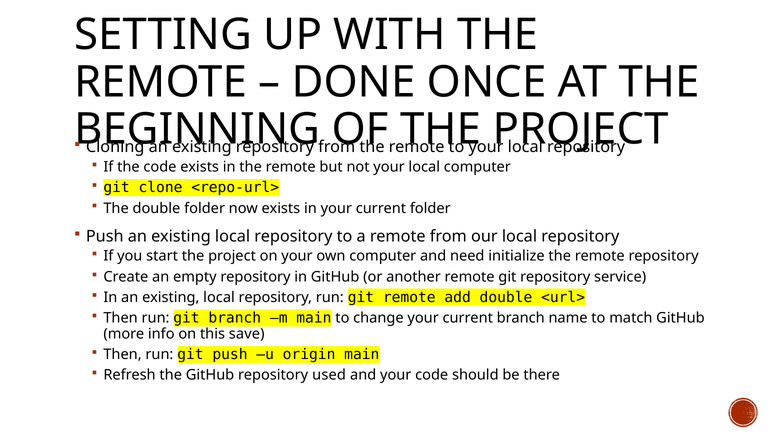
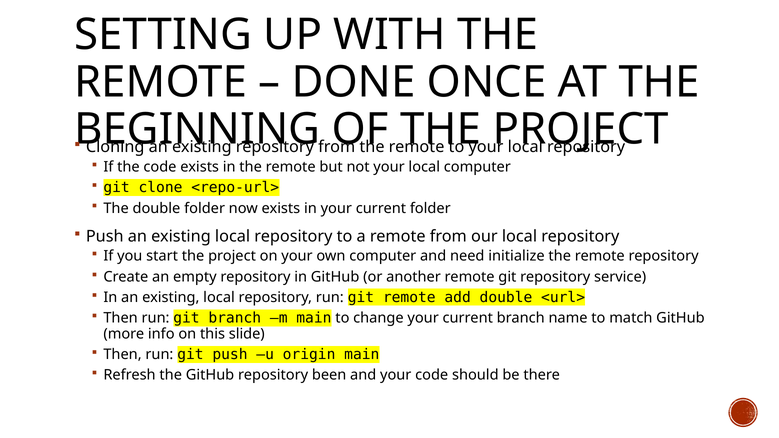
save: save -> slide (247, 334)
used: used -> been (329, 375)
